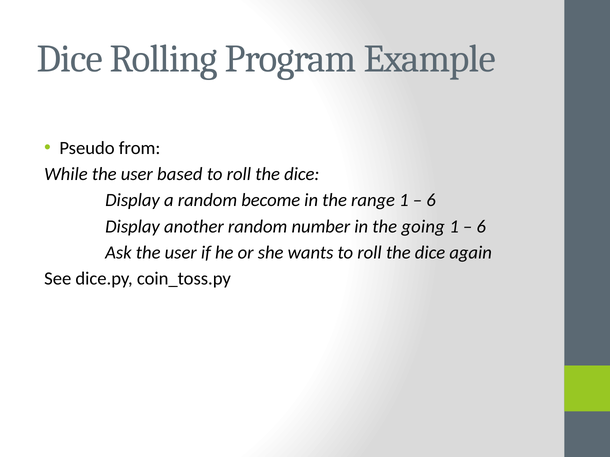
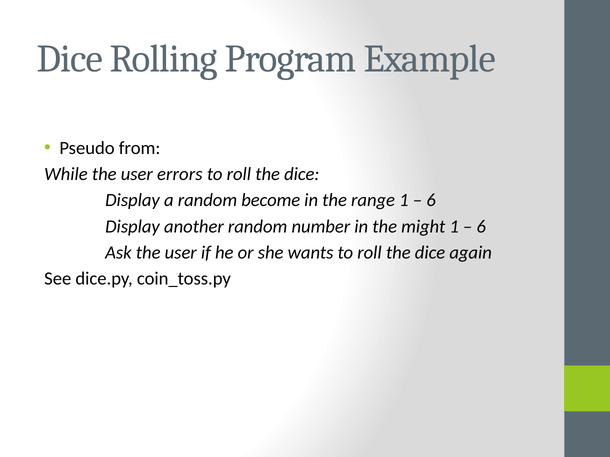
based: based -> errors (180, 174)
going: going -> might (423, 227)
